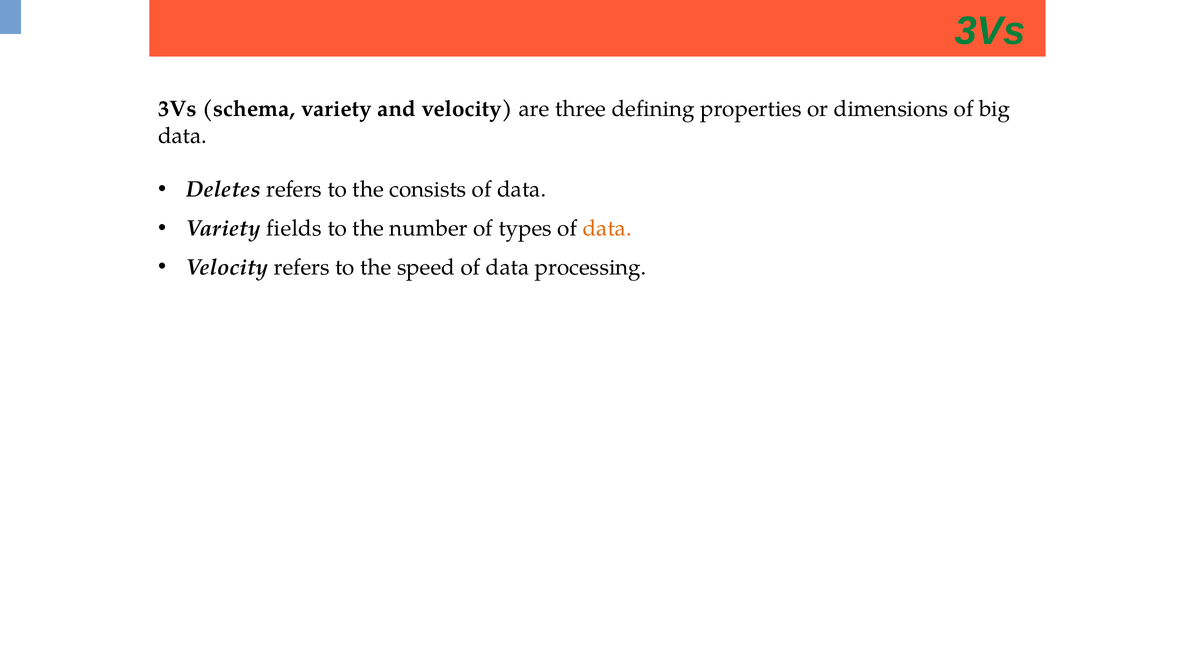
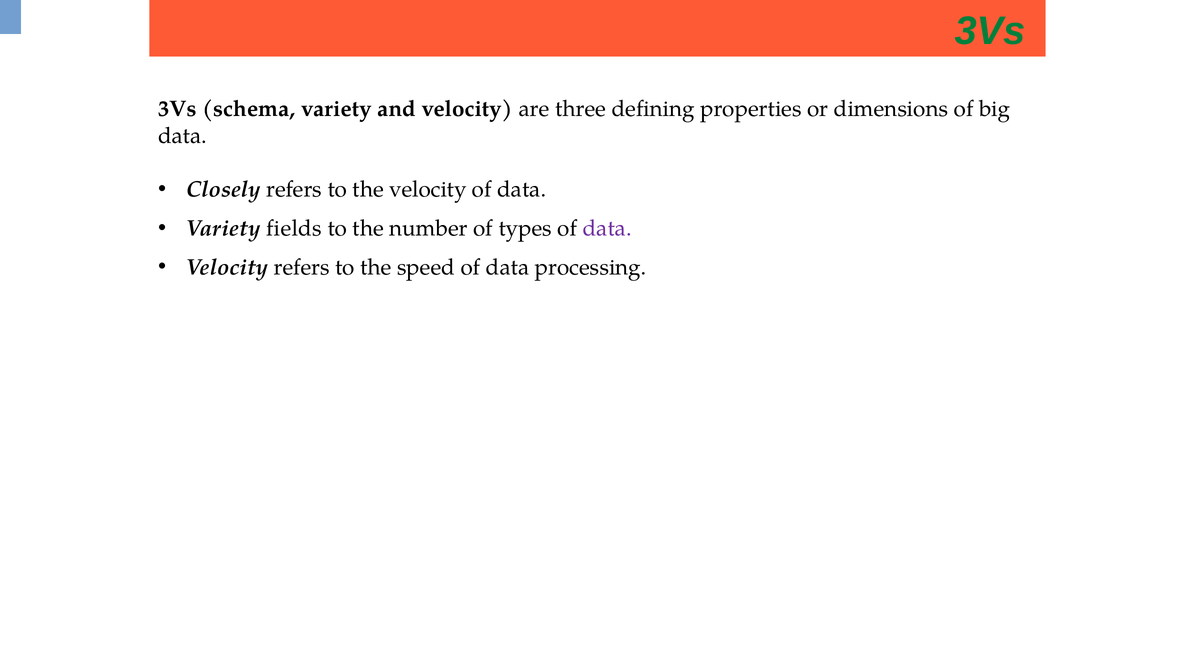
Deletes: Deletes -> Closely (223, 190)
the consists: consists -> velocity (428, 190)
data colour: orange -> purple (607, 228)
